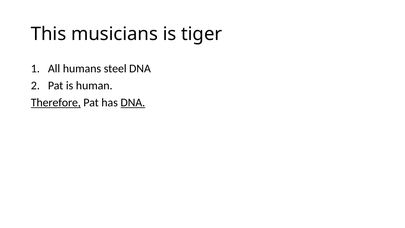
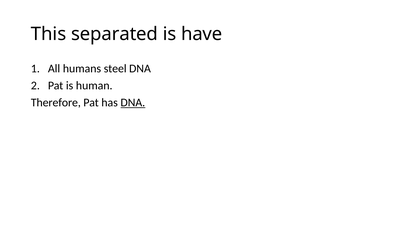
musicians: musicians -> separated (115, 34)
tiger: tiger -> have (202, 34)
Therefore underline: present -> none (56, 102)
